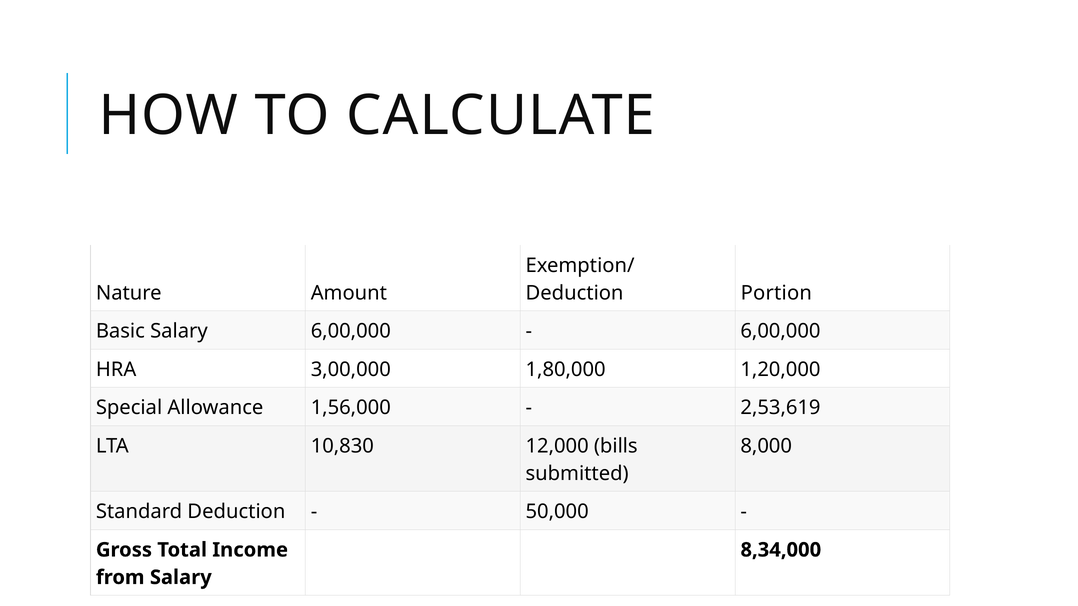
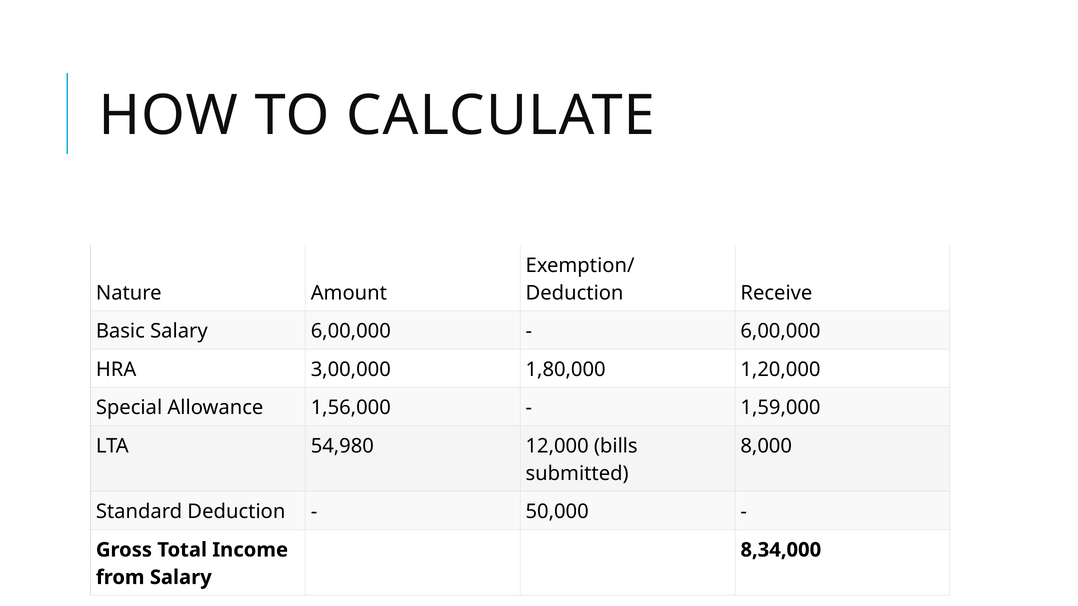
Portion: Portion -> Receive (776, 293)
2,53,619: 2,53,619 -> 1,59,000 (781, 408)
10,830: 10,830 -> 54,980 (342, 446)
